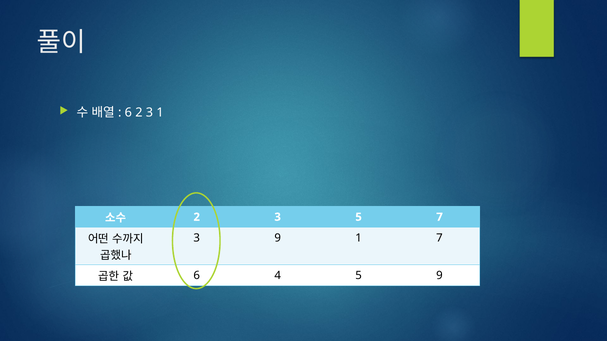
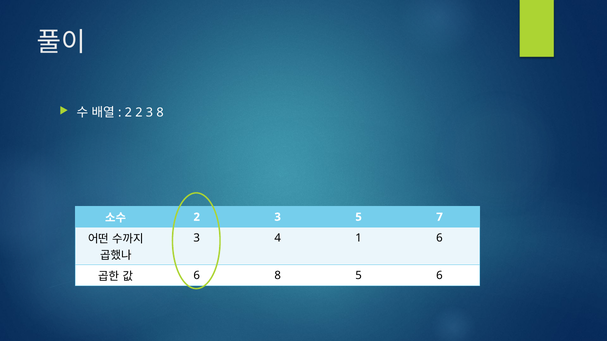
6: 6 -> 2 (128, 113)
3 1: 1 -> 8 (160, 113)
3 9: 9 -> 4 (278, 238)
1 7: 7 -> 6 (440, 238)
6 4: 4 -> 8 (278, 276)
5 9: 9 -> 6 (440, 276)
